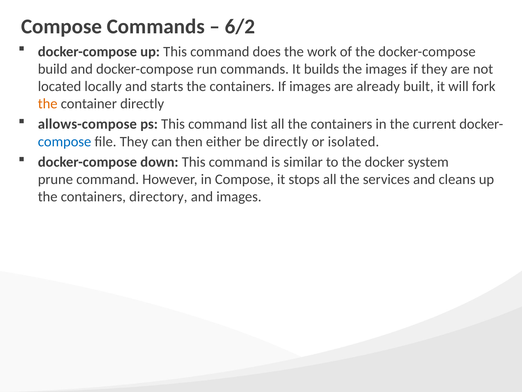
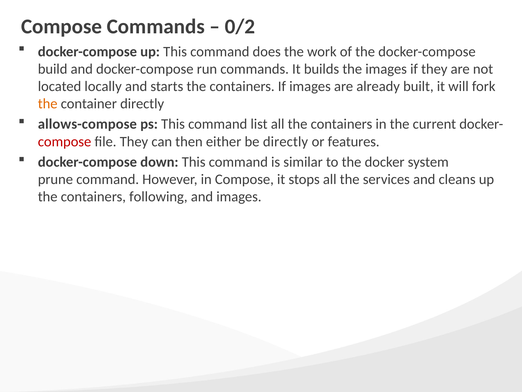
6/2: 6/2 -> 0/2 (240, 27)
compose colour: blue -> red (65, 141)
isolated: isolated -> features (354, 141)
directory: directory -> following (158, 197)
